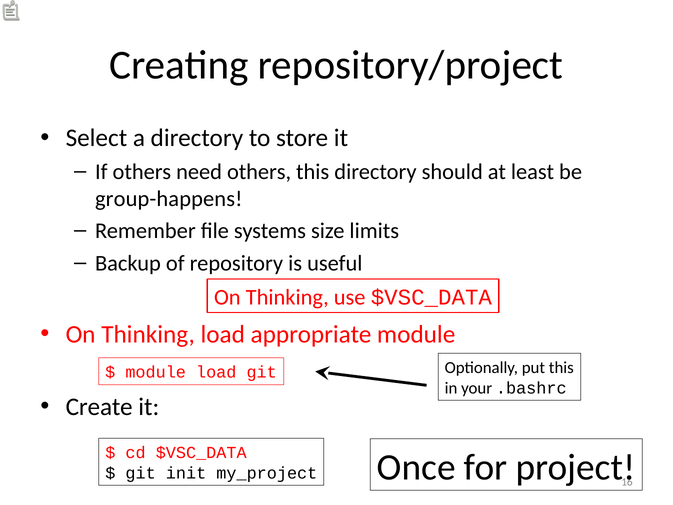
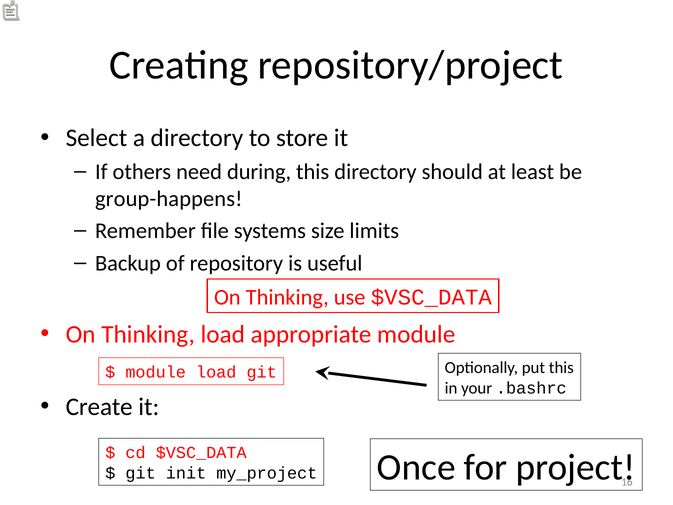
need others: others -> during (259, 172)
